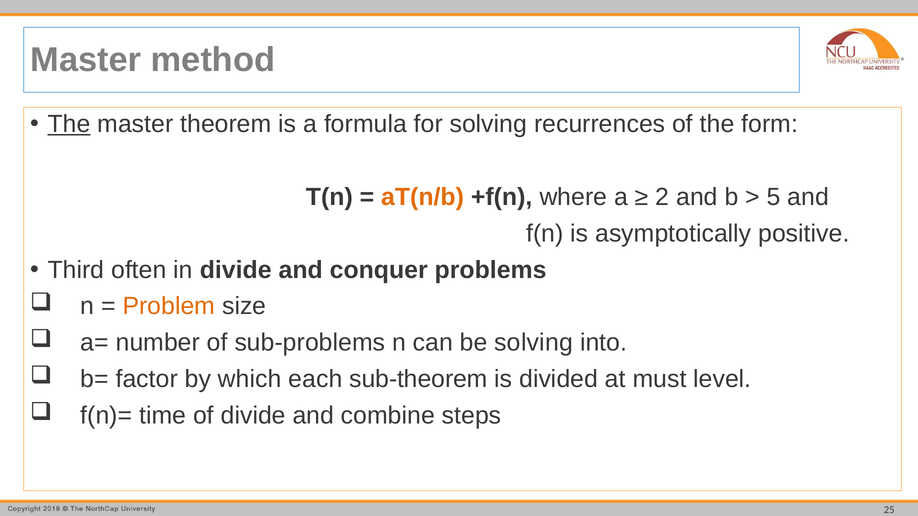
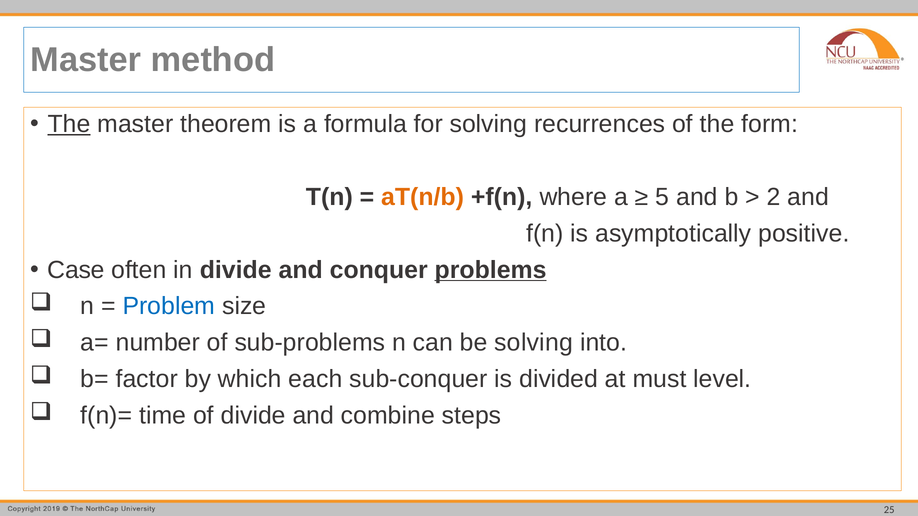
2: 2 -> 5 (662, 197)
5: 5 -> 2 (774, 197)
Third: Third -> Case (76, 270)
problems underline: none -> present (491, 270)
Problem colour: orange -> blue (169, 306)
sub-theorem: sub-theorem -> sub-conquer (418, 379)
